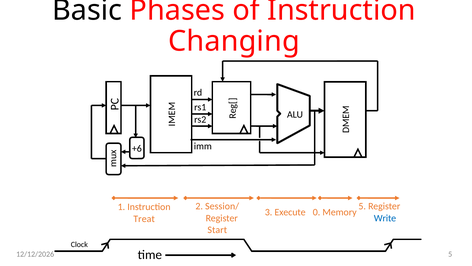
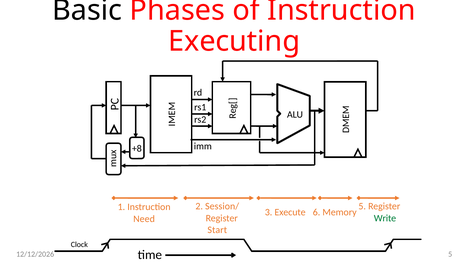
Changing: Changing -> Executing (234, 41)
+6: +6 -> +8 (137, 148)
0: 0 -> 6 (317, 212)
Write colour: blue -> green (385, 218)
Treat: Treat -> Need (144, 218)
